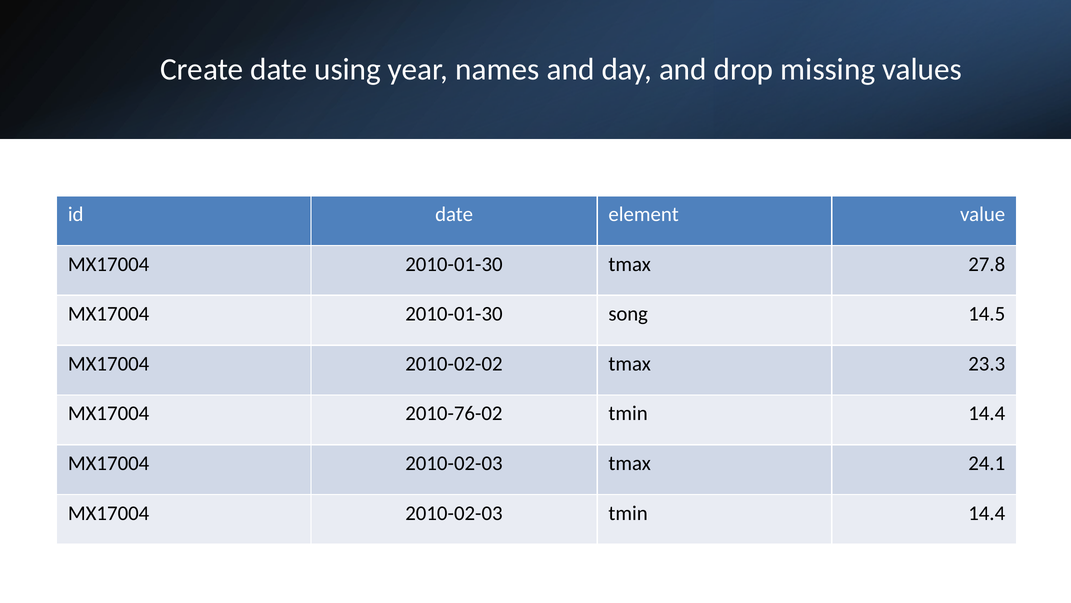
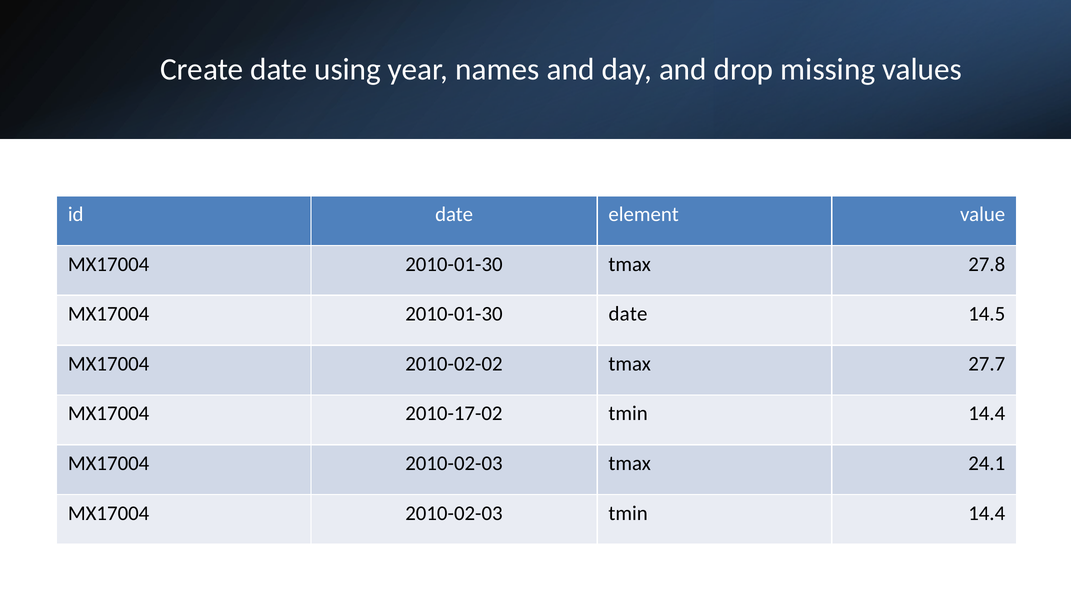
2010-01-30 song: song -> date (628, 314)
23.3: 23.3 -> 27.7 (987, 363)
2010-76-02: 2010-76-02 -> 2010-17-02 (454, 413)
